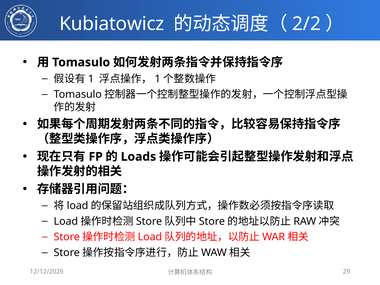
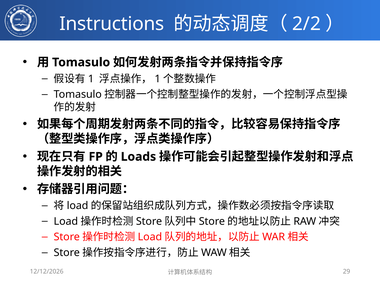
Kubiatowicz: Kubiatowicz -> Instructions (112, 24)
